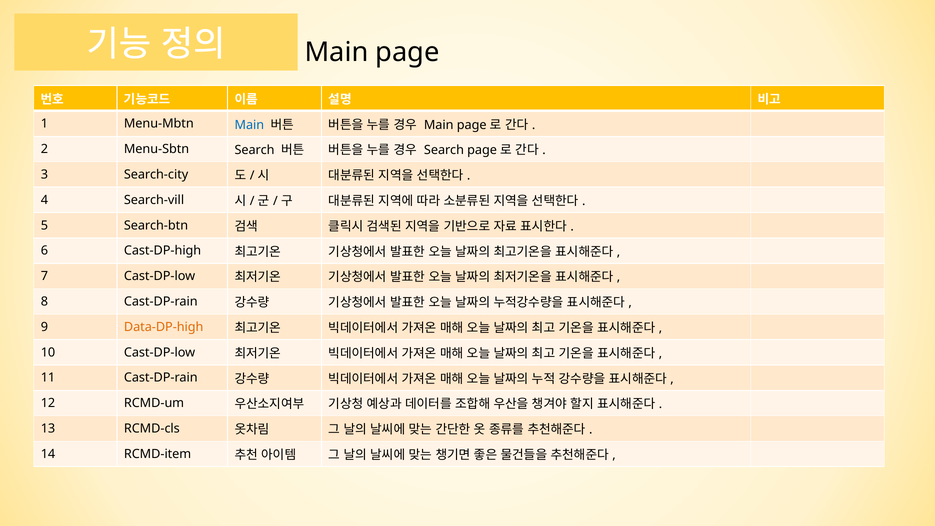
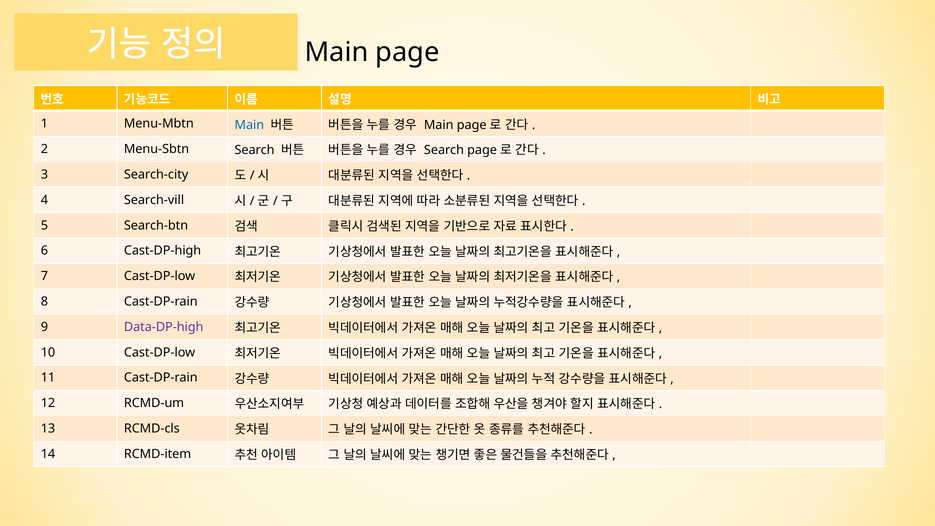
Data-DP-high colour: orange -> purple (164, 327)
